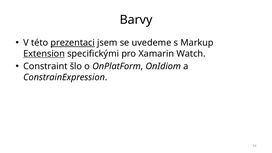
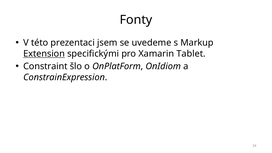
Barvy: Barvy -> Fonty (136, 20)
prezentaci underline: present -> none (73, 43)
Watch: Watch -> Tablet (191, 54)
